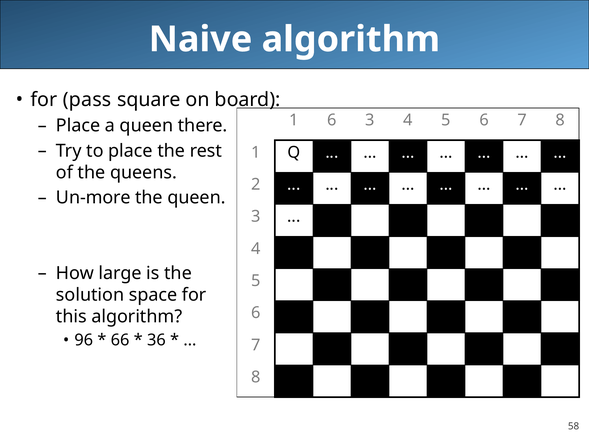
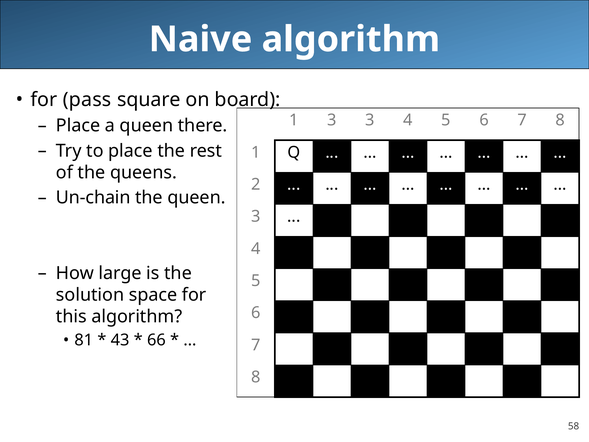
1 6: 6 -> 3 (332, 120)
Un-more: Un-more -> Un-chain (93, 198)
96: 96 -> 81 (84, 340)
66: 66 -> 43 (120, 340)
36: 36 -> 66 (157, 340)
